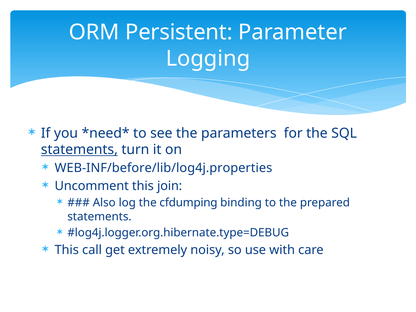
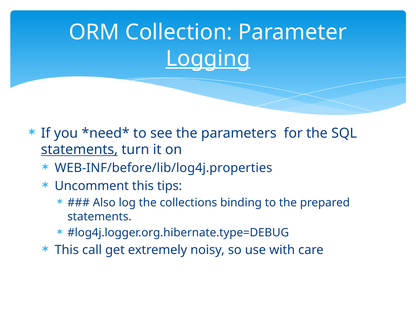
Persistent: Persistent -> Collection (179, 32)
Logging underline: none -> present (208, 59)
join: join -> tips (170, 186)
cfdumping: cfdumping -> collections (188, 203)
